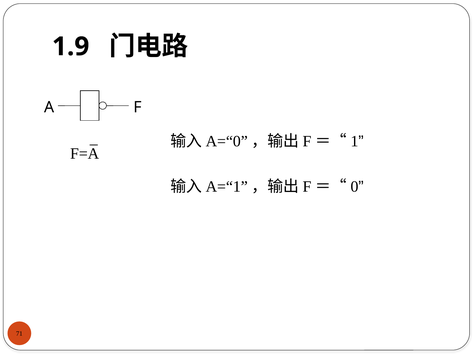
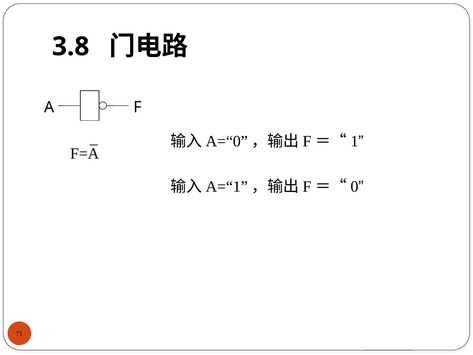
1.9: 1.9 -> 3.8 (71, 47)
